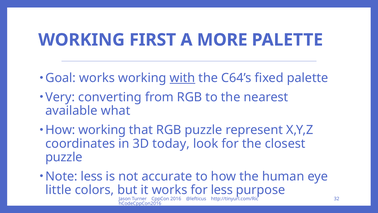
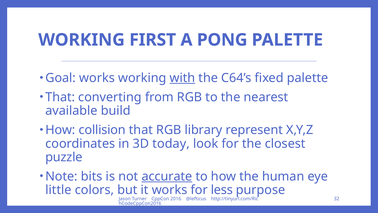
MORE: MORE -> PONG (222, 40)
Very: Very -> That (60, 97)
what: what -> build (116, 111)
How working: working -> collision (102, 130)
RGB puzzle: puzzle -> library (204, 130)
Note less: less -> bits (92, 176)
accurate underline: none -> present (167, 176)
